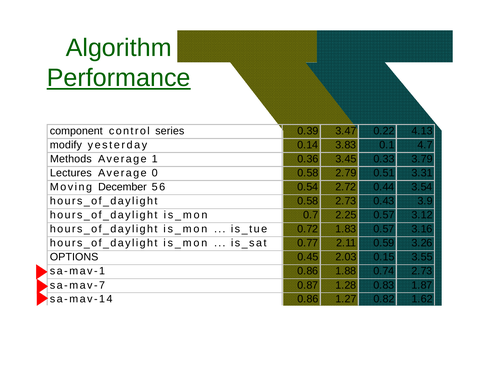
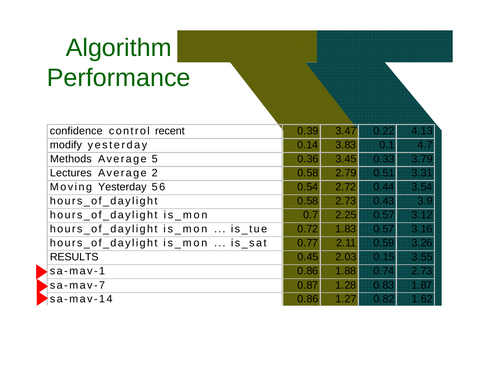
Performance underline: present -> none (119, 78)
component: component -> confidence (76, 131)
series: series -> recent (170, 131)
1: 1 -> 5 (155, 159)
0: 0 -> 2 (155, 173)
Moving December: December -> Yesterday (122, 187)
OPTIONS: OPTIONS -> RESULTS (74, 257)
